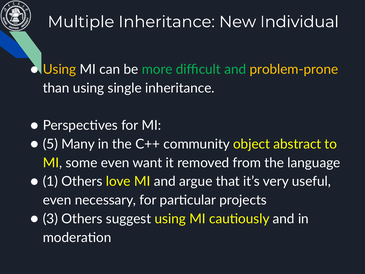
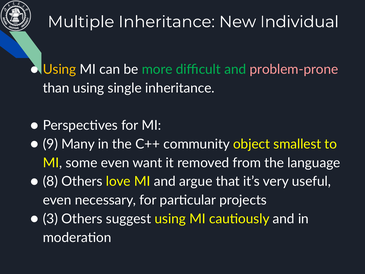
problem-prone colour: yellow -> pink (294, 69)
5: 5 -> 9 (50, 144)
abstract: abstract -> smallest (297, 144)
1: 1 -> 8 (50, 181)
